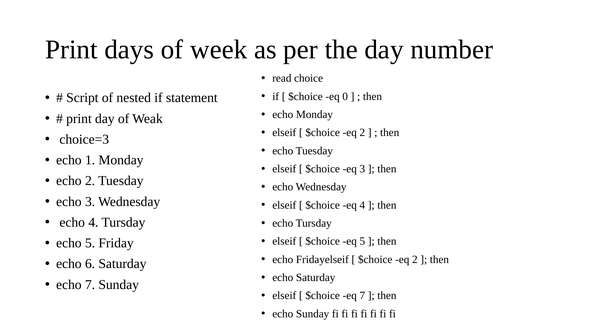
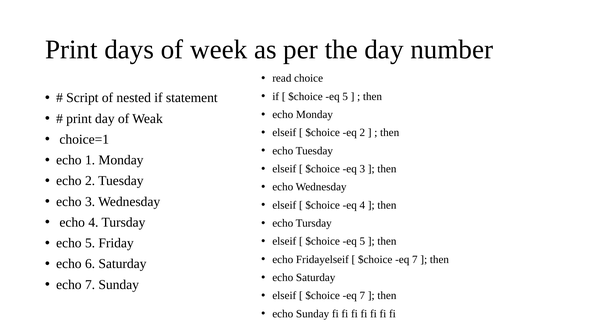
0: 0 -> 5 (345, 97)
choice=3: choice=3 -> choice=1 (84, 139)
2: 2 -> 7 (415, 260)
